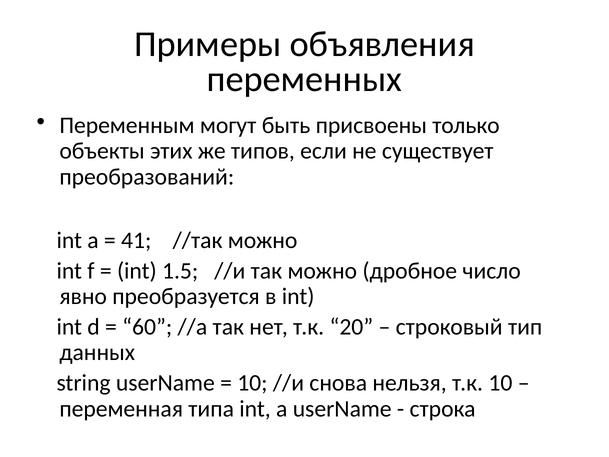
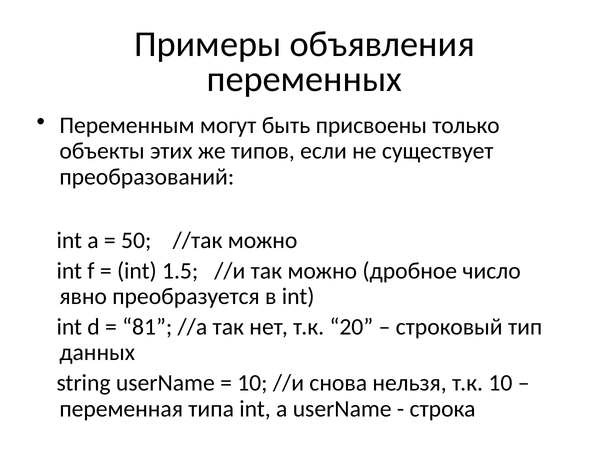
41: 41 -> 50 (136, 240)
60: 60 -> 81 (147, 327)
